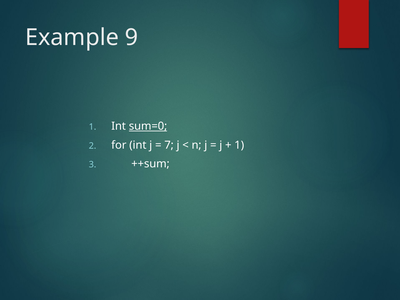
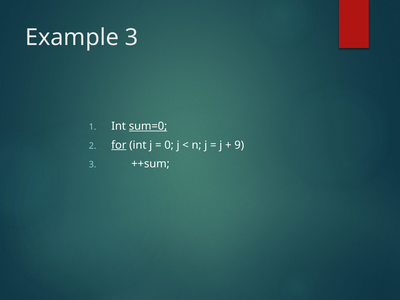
Example 9: 9 -> 3 (132, 37)
for underline: none -> present (119, 145)
7: 7 -> 0 (169, 145)
1: 1 -> 9 (239, 145)
